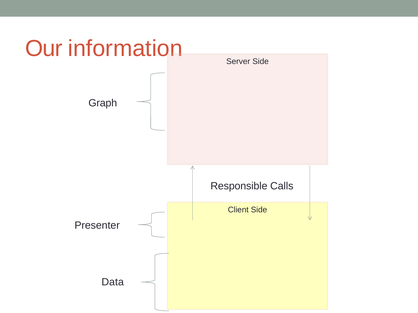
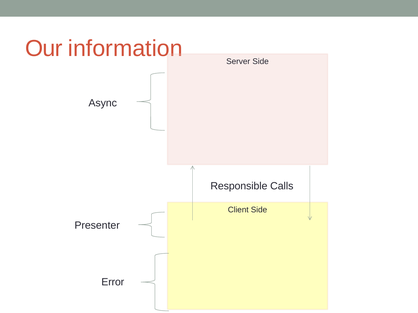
Graph: Graph -> Async (103, 103)
Data: Data -> Error (113, 282)
